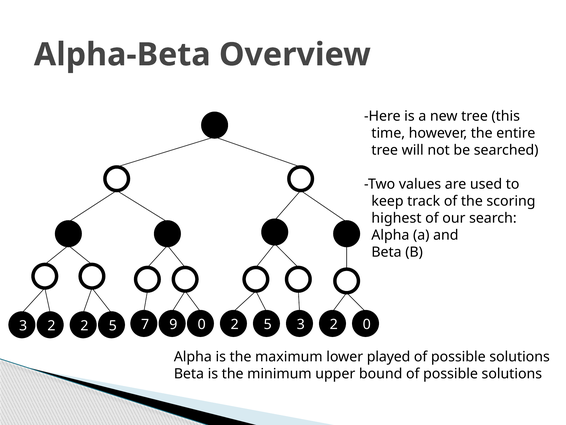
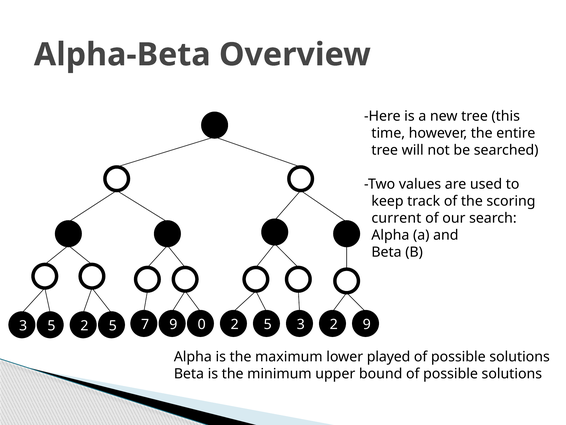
highest: highest -> current (396, 218)
2: 2 -> 5 (51, 325)
2 0: 0 -> 9 (367, 324)
